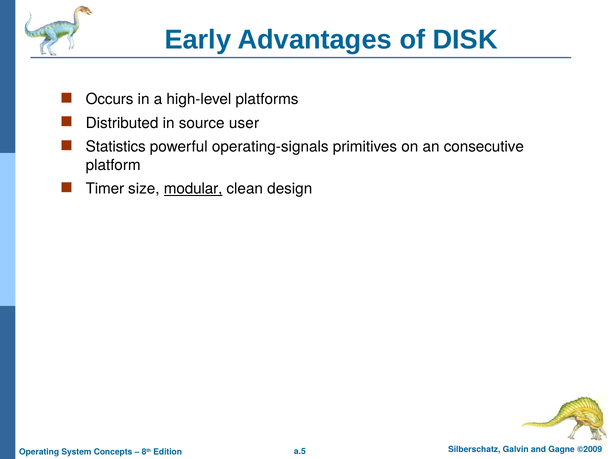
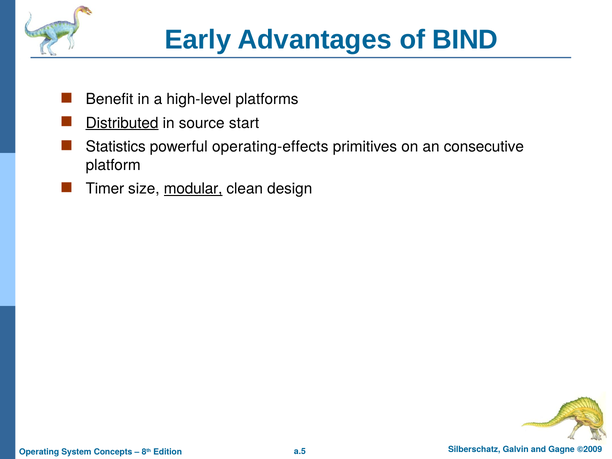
DISK: DISK -> BIND (465, 40)
Occurs: Occurs -> Benefit (110, 99)
Distributed underline: none -> present (122, 123)
user: user -> start (244, 123)
operating-signals: operating-signals -> operating-effects (270, 147)
